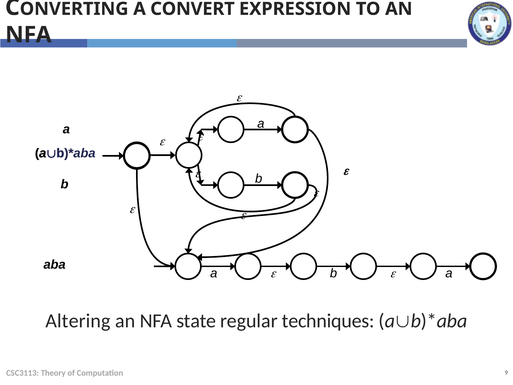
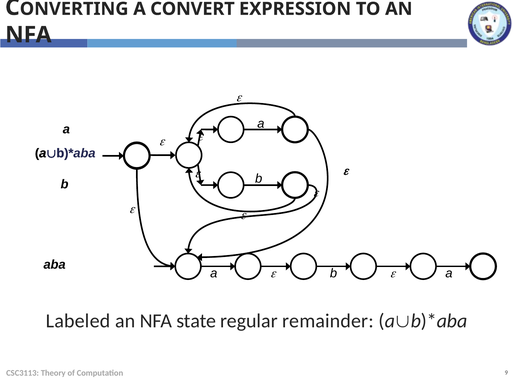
Altering: Altering -> Labeled (78, 321)
techniques: techniques -> remainder (328, 321)
